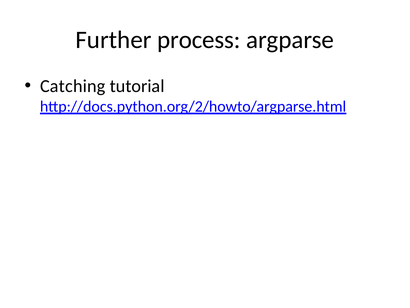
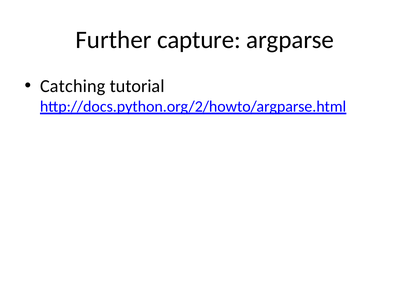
process: process -> capture (199, 40)
